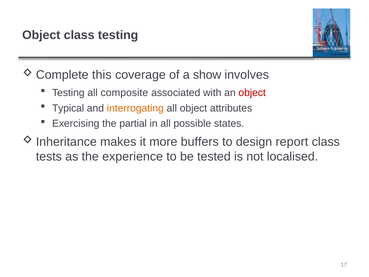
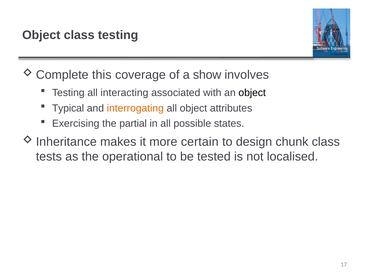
composite: composite -> interacting (124, 93)
object colour: red -> black (252, 93)
buffers: buffers -> certain (200, 142)
report: report -> chunk (292, 142)
experience: experience -> operational (133, 156)
